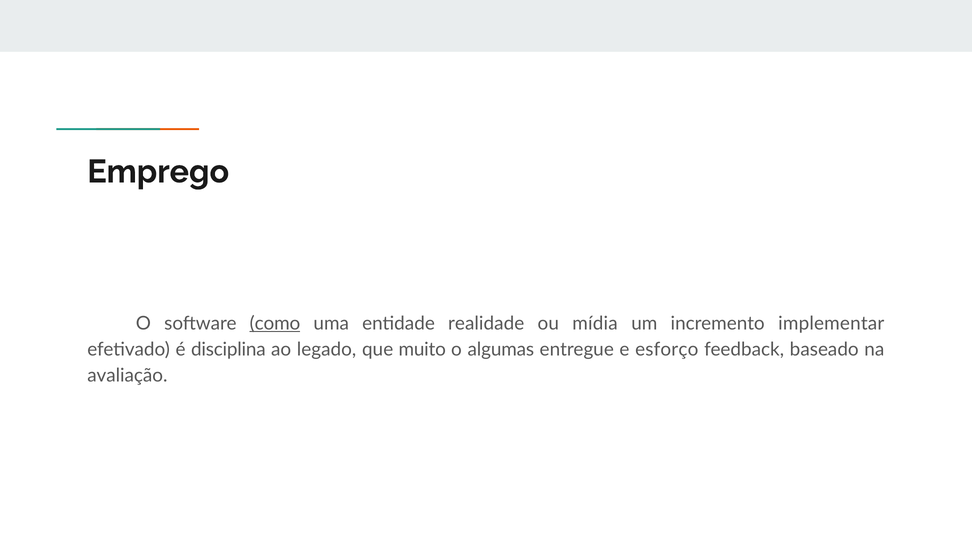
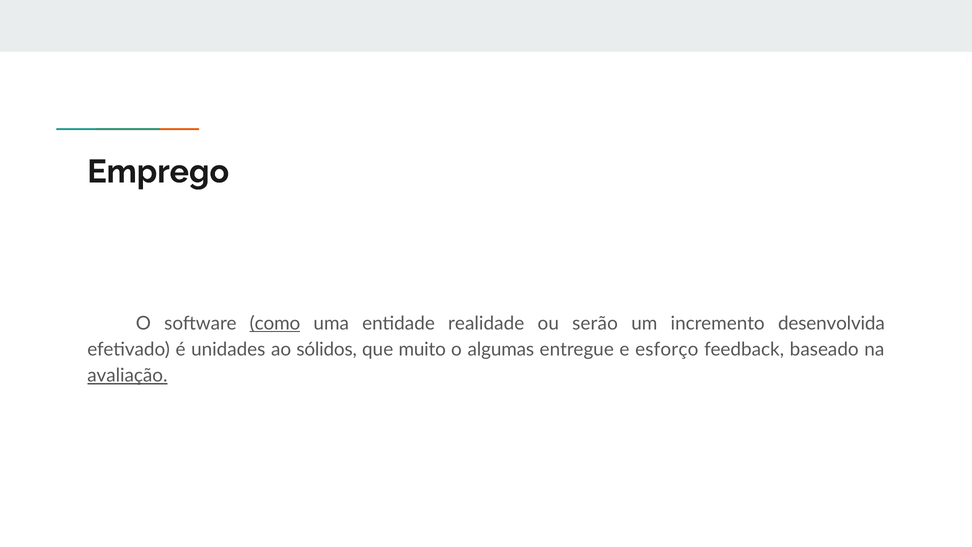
mídia: mídia -> serão (595, 323)
implementar: implementar -> desenvolvida (831, 323)
disciplina: disciplina -> unidades (228, 349)
legado: legado -> sólidos (327, 349)
avaliação underline: none -> present (127, 375)
